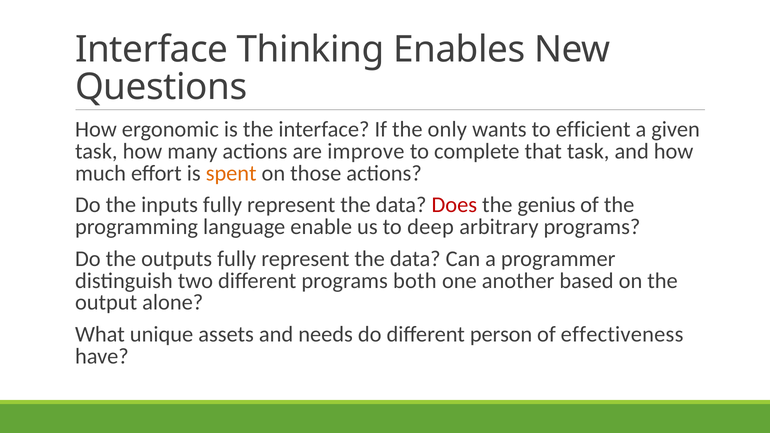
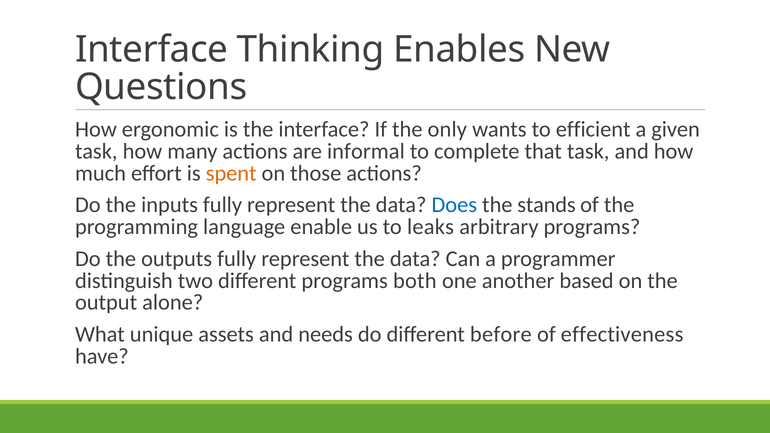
improve: improve -> informal (366, 151)
Does colour: red -> blue (454, 205)
genius: genius -> stands (547, 205)
deep: deep -> leaks (431, 227)
person: person -> before (501, 335)
